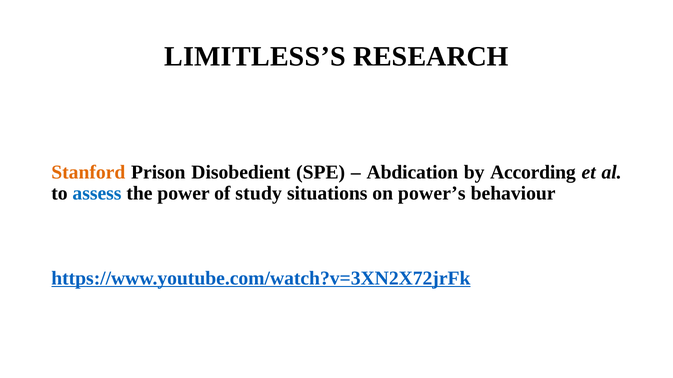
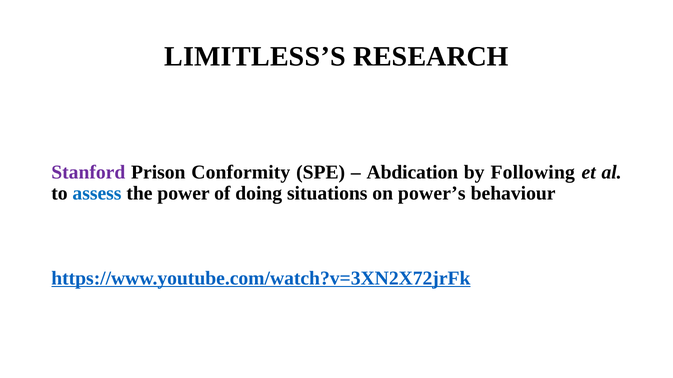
Stanford colour: orange -> purple (88, 173)
Disobedient: Disobedient -> Conformity (241, 173)
According: According -> Following (533, 173)
study: study -> doing (259, 194)
